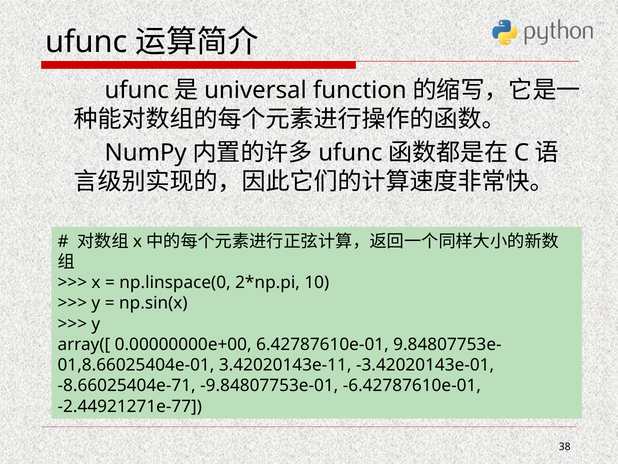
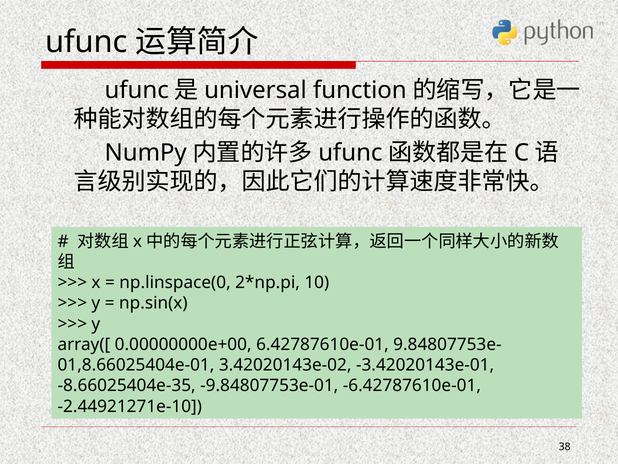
3.42020143e-11: 3.42020143e-11 -> 3.42020143e-02 (285, 365)
-8.66025404e-71: -8.66025404e-71 -> -8.66025404e-35 (127, 385)
-2.44921271e-77: -2.44921271e-77 -> -2.44921271e-10 (130, 406)
